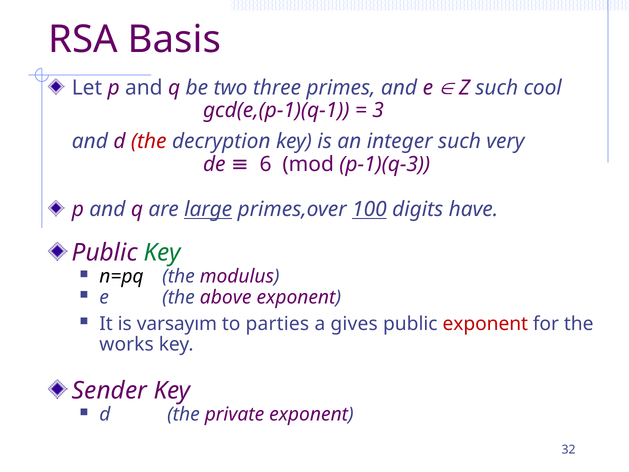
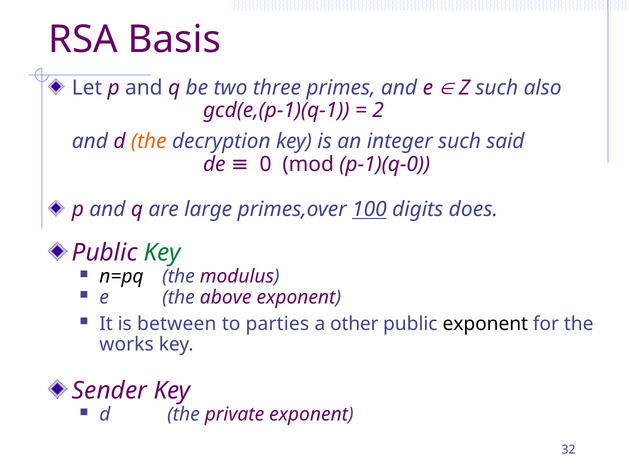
cool: cool -> also (543, 88)
3: 3 -> 2 (378, 110)
the colour: red -> orange (149, 141)
very: very -> said (505, 141)
p-1)(q-3: p-1)(q-3 -> p-1)(q-0 (385, 164)
6: 6 -> 0 (266, 164)
large underline: present -> none (208, 209)
have: have -> does (473, 209)
varsayım: varsayım -> between (177, 324)
gives: gives -> other (354, 324)
exponent colour: red -> black (485, 324)
